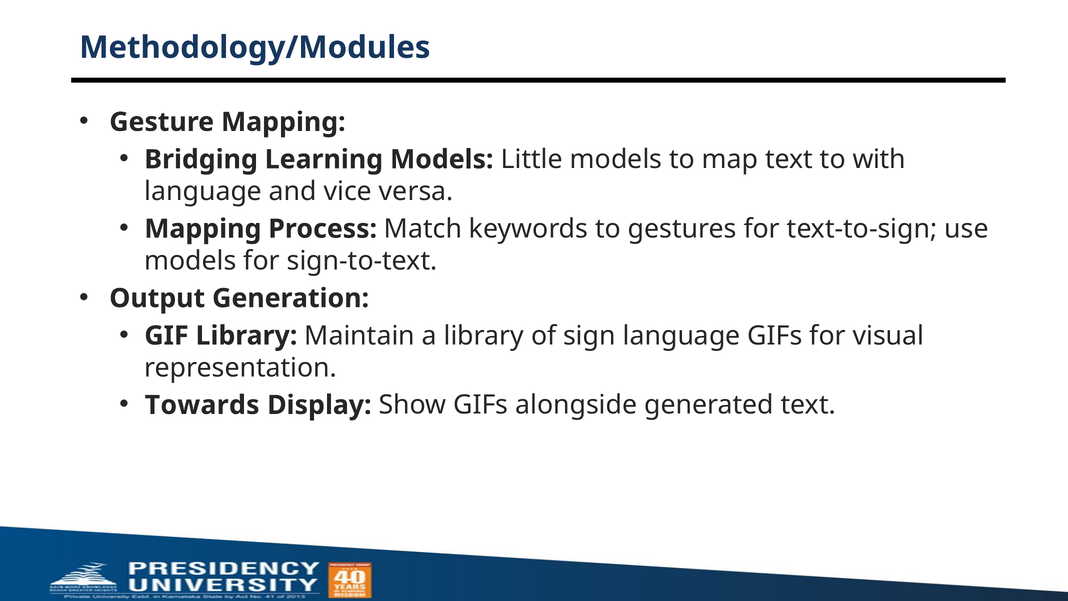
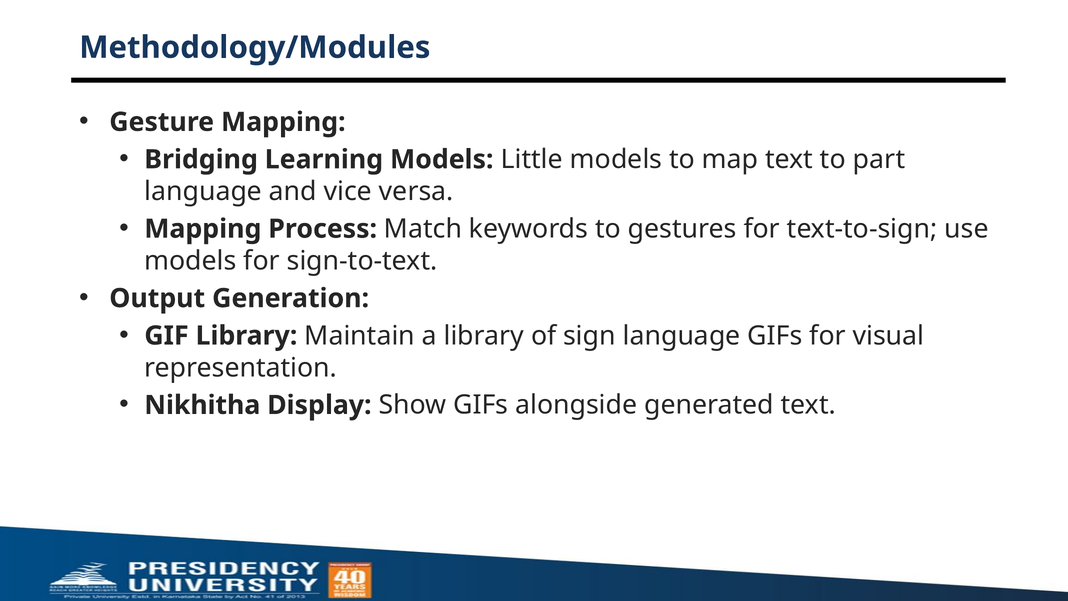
with: with -> part (879, 159)
Towards: Towards -> Nikhitha (202, 405)
